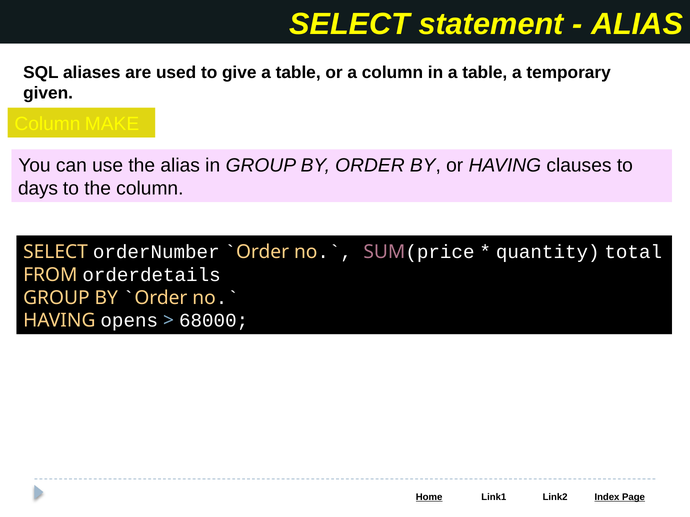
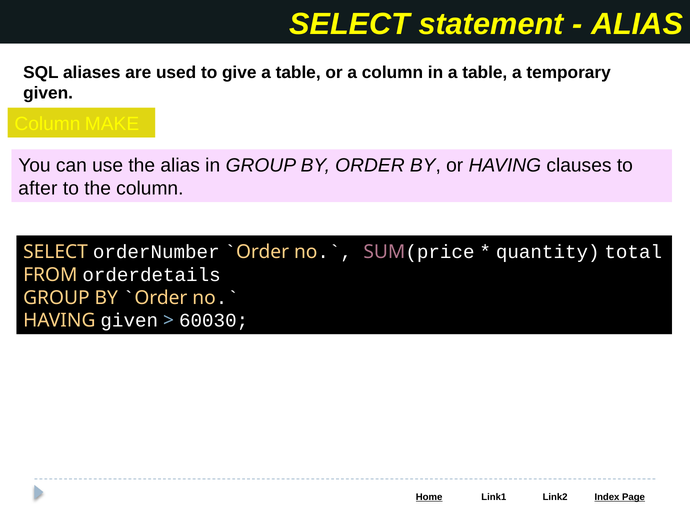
days: days -> after (38, 189)
HAVING opens: opens -> given (129, 321)
68000: 68000 -> 60030 (214, 321)
